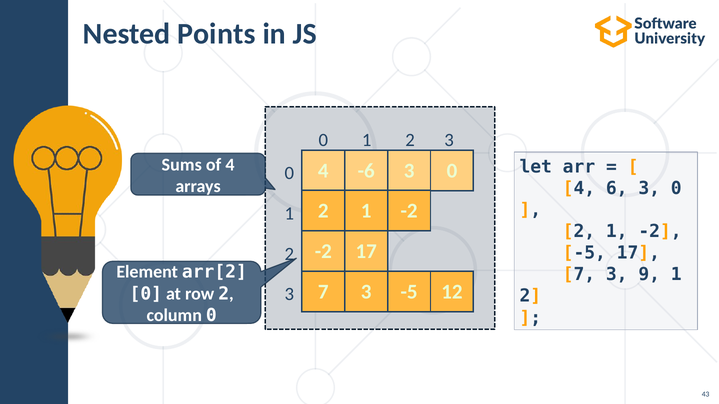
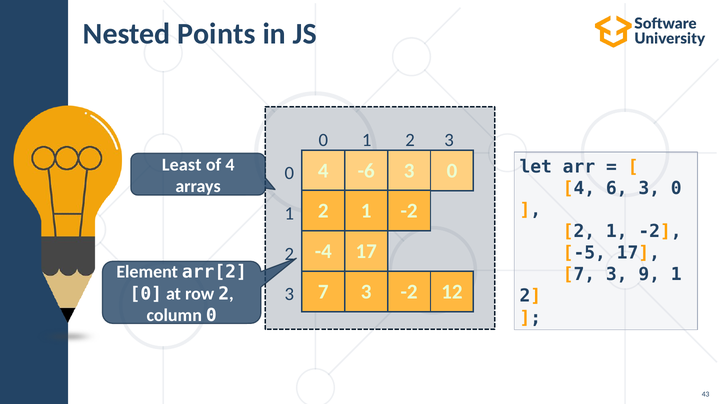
Sums: Sums -> Least (182, 165)
-2: -2 -> -4 (323, 252)
3 -5: -5 -> -2 (409, 292)
